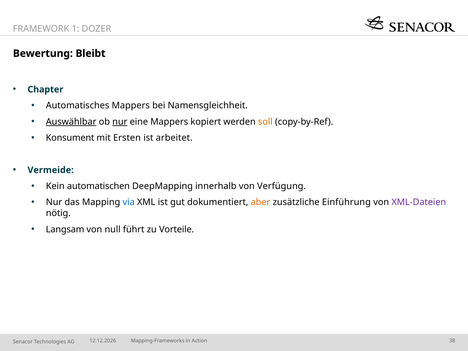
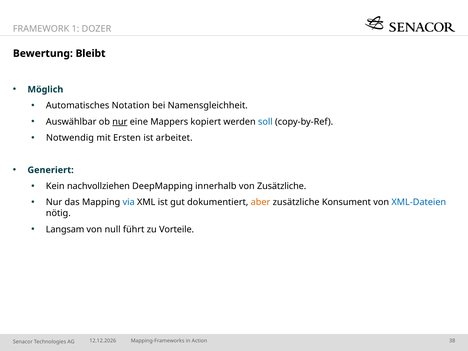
Chapter: Chapter -> Möglich (45, 89)
Automatisches Mappers: Mappers -> Notation (131, 106)
Auswählbar underline: present -> none (71, 122)
soll colour: orange -> blue (265, 122)
Konsument: Konsument -> Notwendig (70, 138)
Vermeide: Vermeide -> Generiert (51, 170)
automatischen: automatischen -> nachvollziehen (98, 186)
von Verfügung: Verfügung -> Zusätzliche (282, 186)
Einführung: Einführung -> Konsument (346, 202)
XML-Dateien colour: purple -> blue (419, 202)
